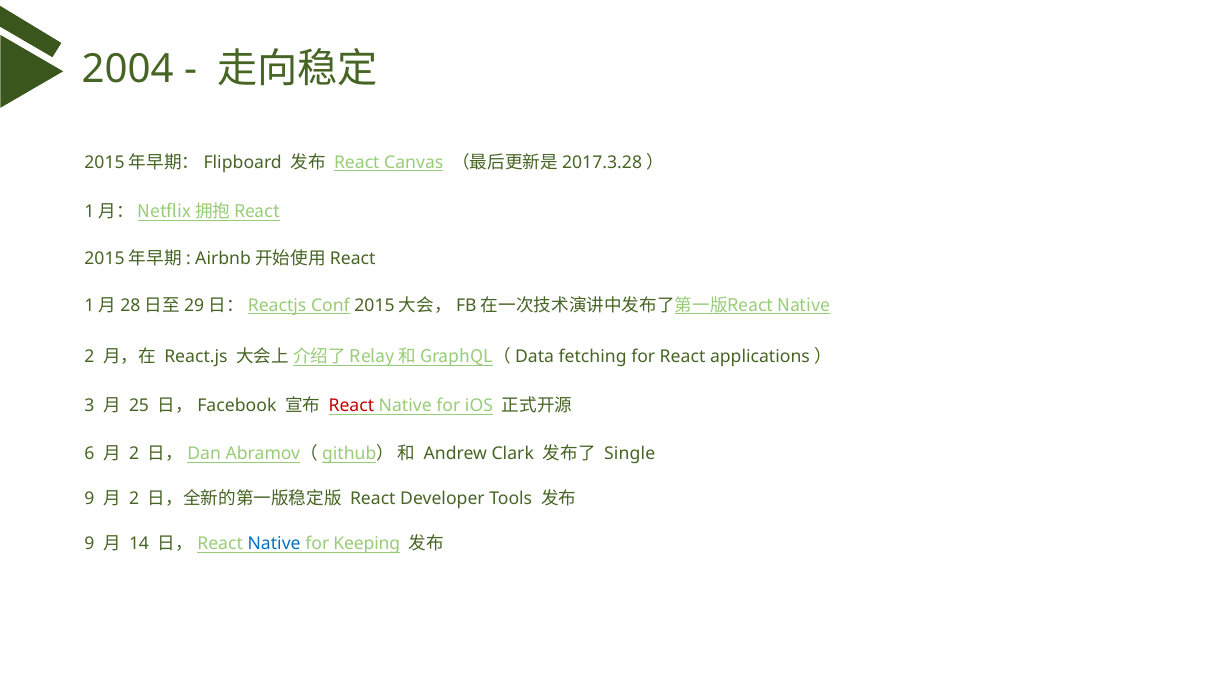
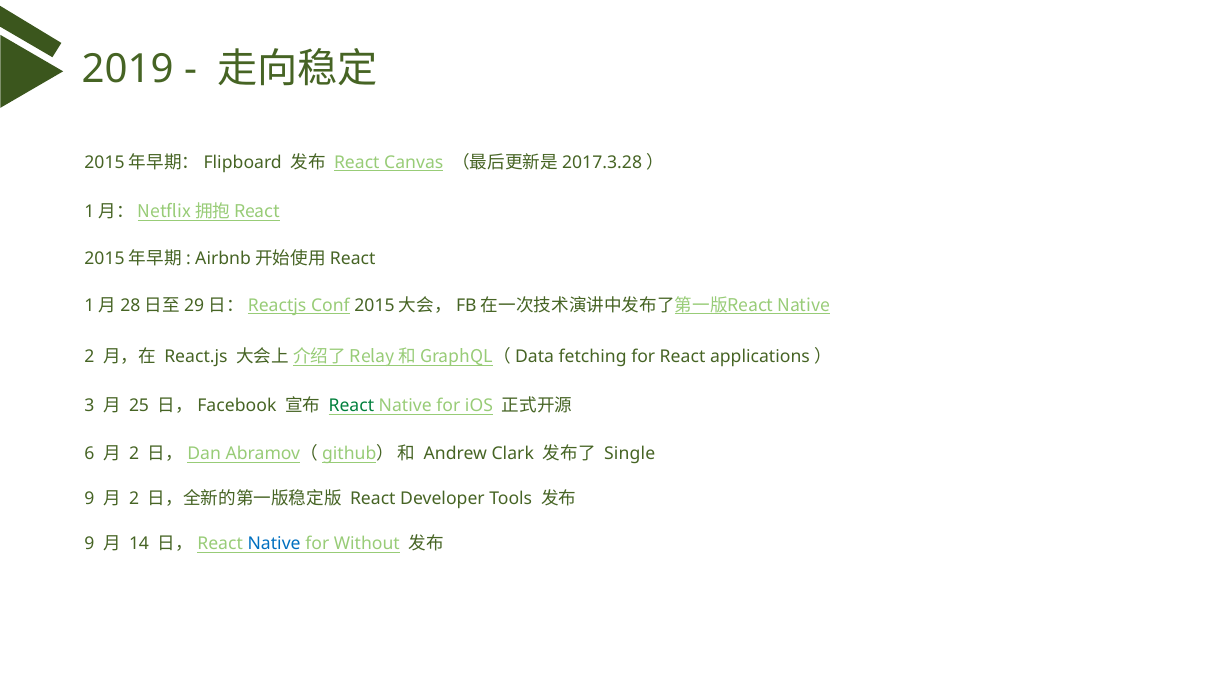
2004: 2004 -> 2019 (128, 69)
React colour: red -> green (351, 406)
Keeping: Keeping -> Without (367, 544)
